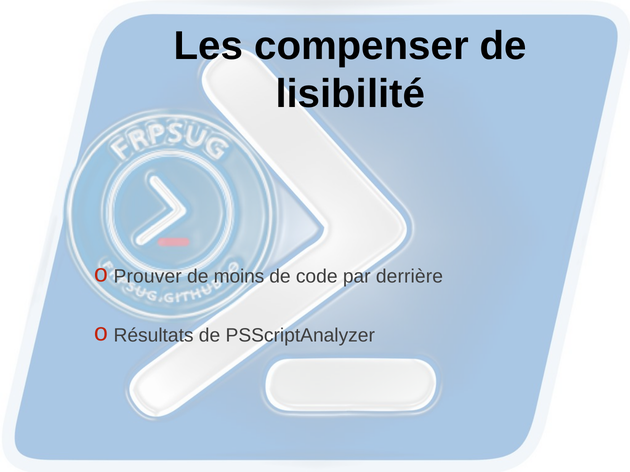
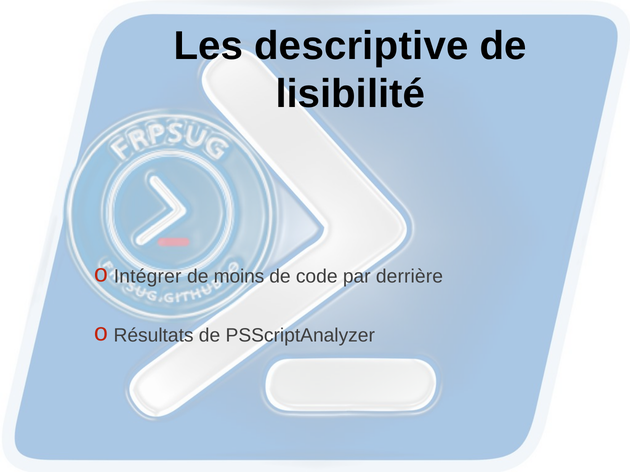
compenser: compenser -> descriptive (361, 46)
Prouver: Prouver -> Intégrer (148, 277)
